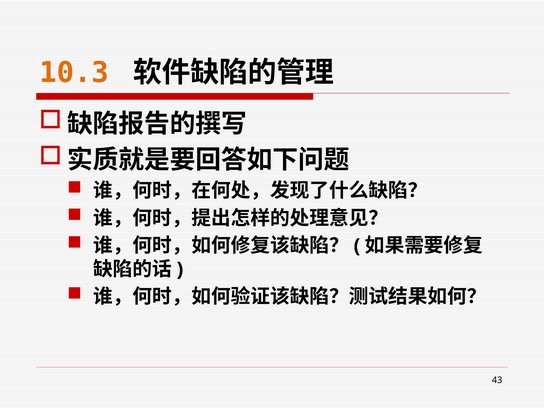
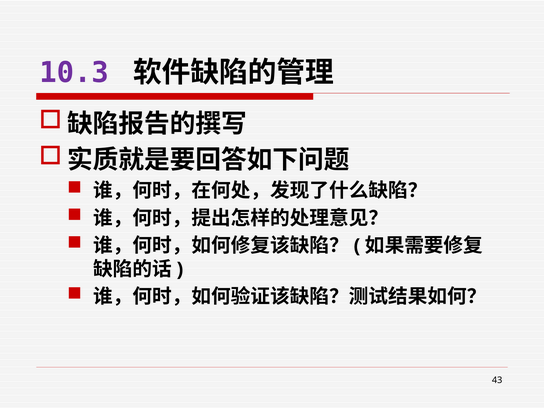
10.3 colour: orange -> purple (74, 73)
